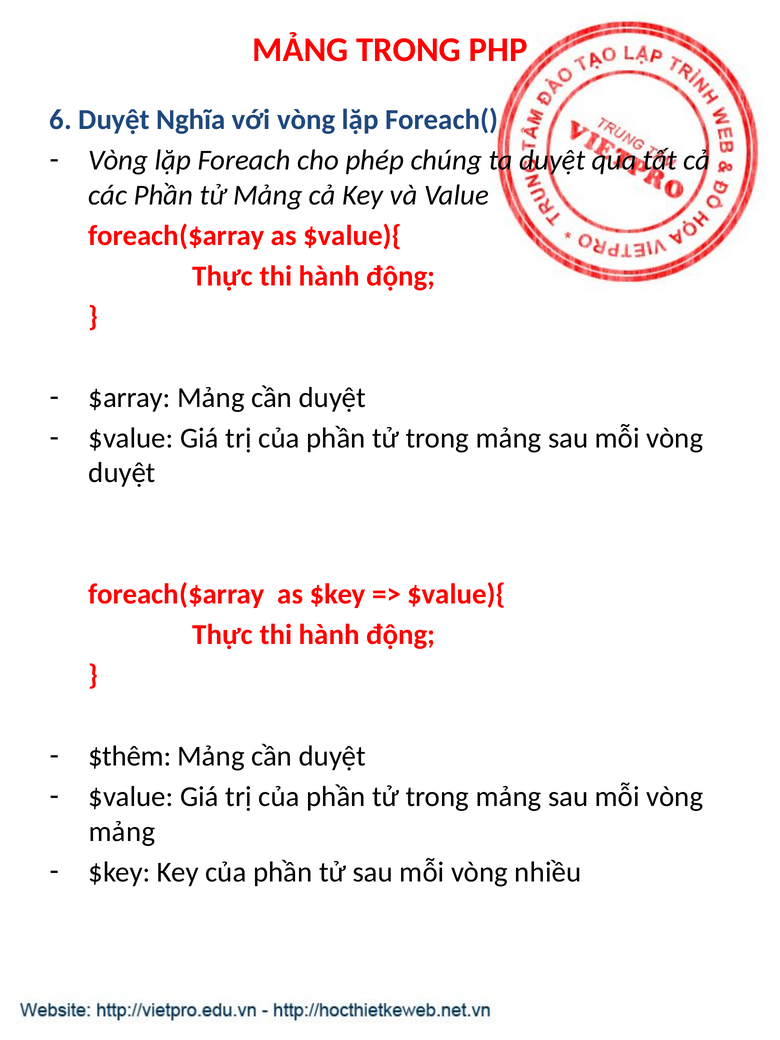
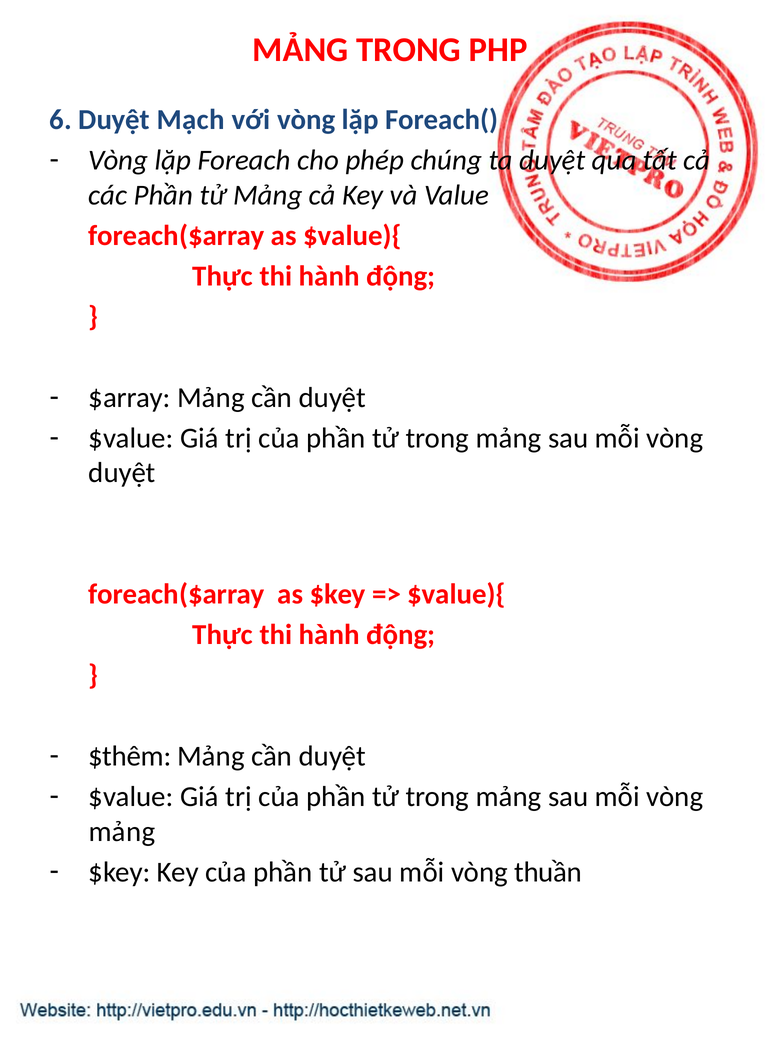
Nghĩa: Nghĩa -> Mạch (191, 120)
nhiều: nhiều -> thuần (548, 872)
